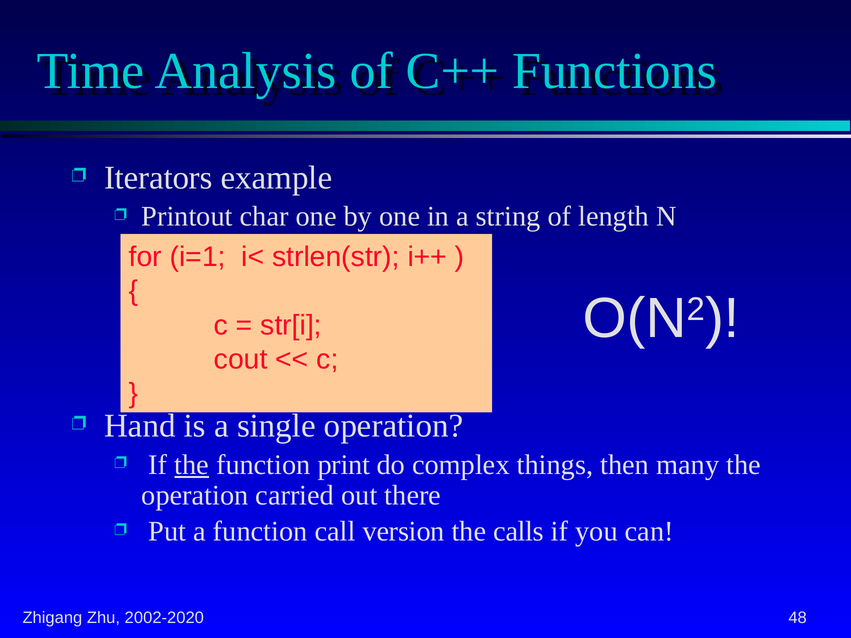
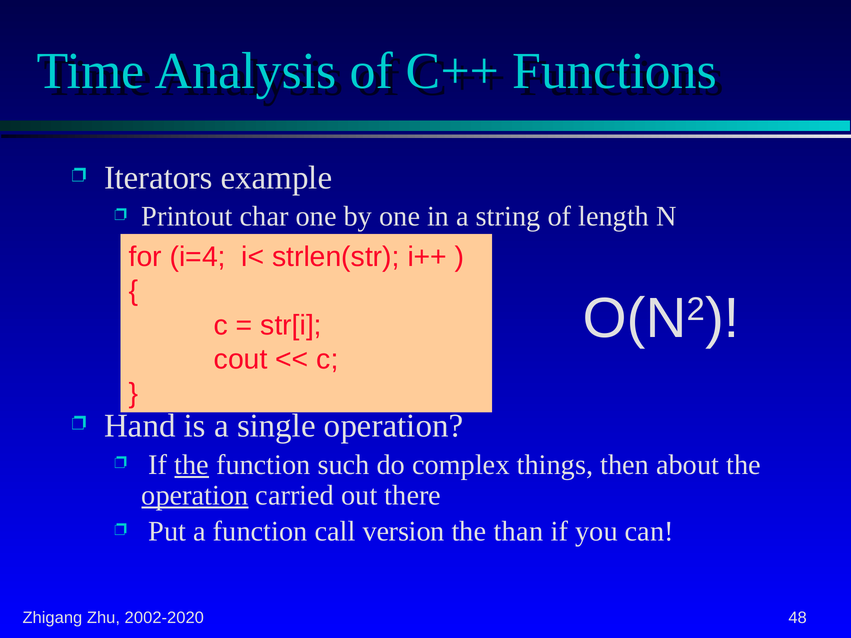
i=1: i=1 -> i=4 (198, 257)
print: print -> such (344, 465)
many: many -> about (688, 465)
operation underline: none -> present (195, 496)
calls: calls -> than (518, 532)
